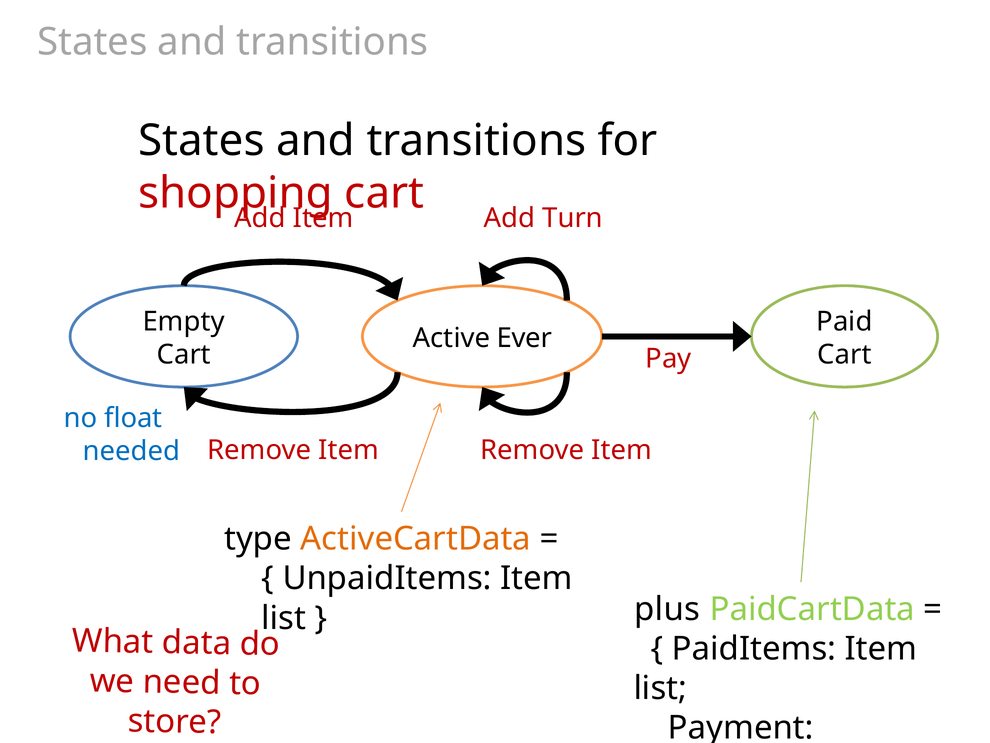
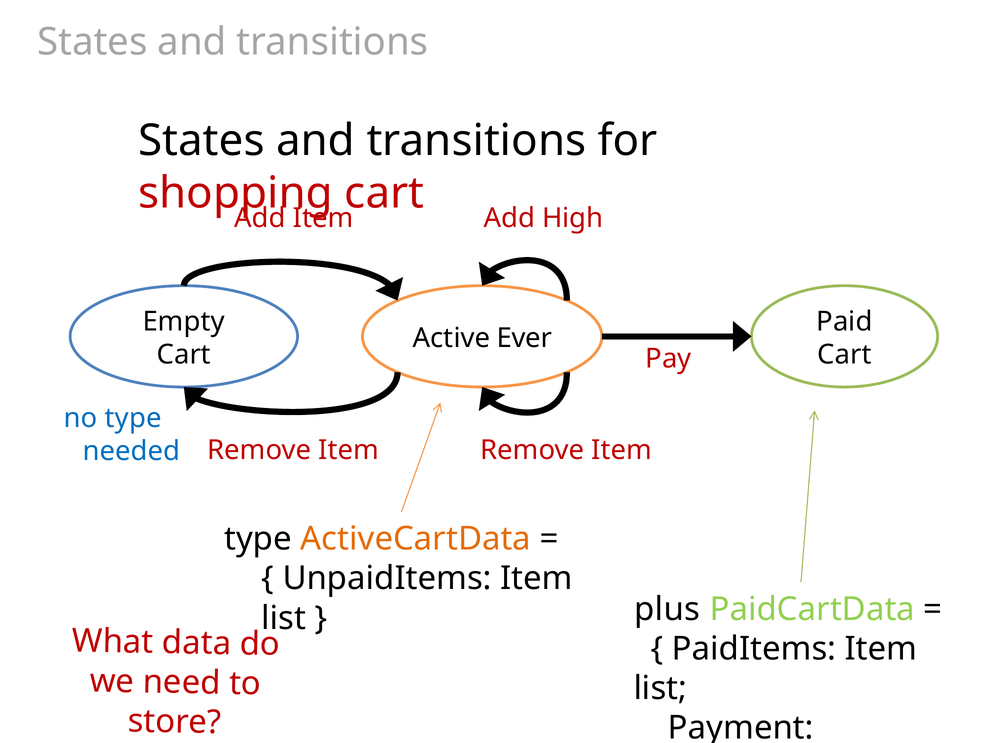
Turn: Turn -> High (573, 218)
no float: float -> type (133, 418)
